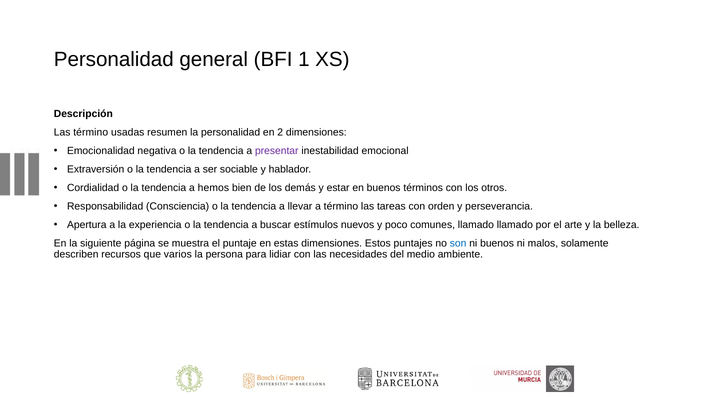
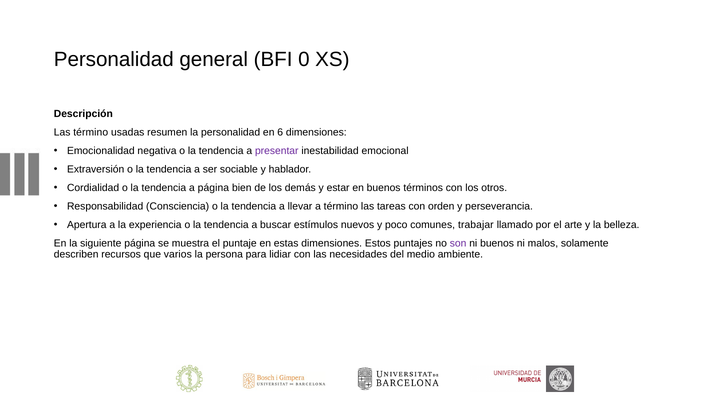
1: 1 -> 0 (304, 59)
2: 2 -> 6 (280, 132)
a hemos: hemos -> página (213, 188)
comunes llamado: llamado -> trabajar (476, 225)
son colour: blue -> purple (458, 243)
